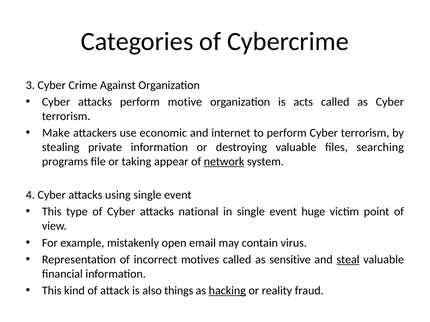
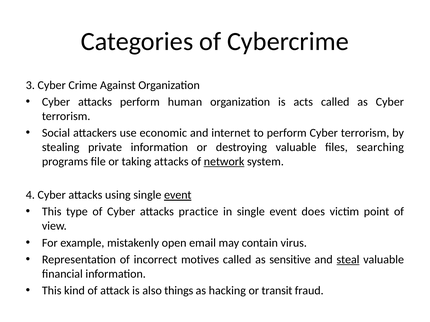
motive: motive -> human (185, 102)
Make: Make -> Social (56, 133)
taking appear: appear -> attacks (171, 162)
event underline: none -> present (178, 195)
national: national -> practice (198, 212)
huge: huge -> does (313, 212)
hacking underline: present -> none (227, 291)
reality: reality -> transit (277, 291)
